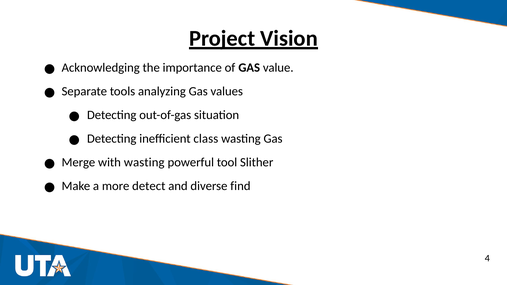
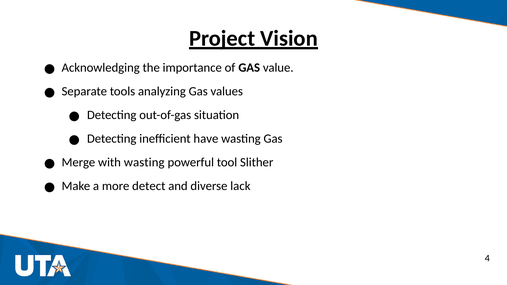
class: class -> have (206, 139)
find: find -> lack (240, 186)
